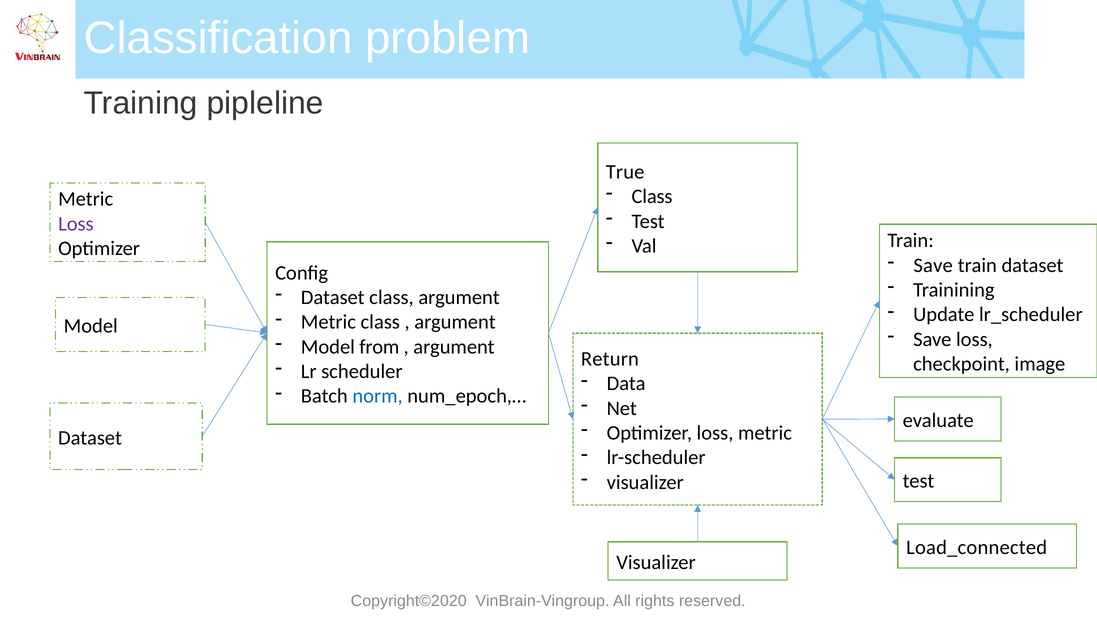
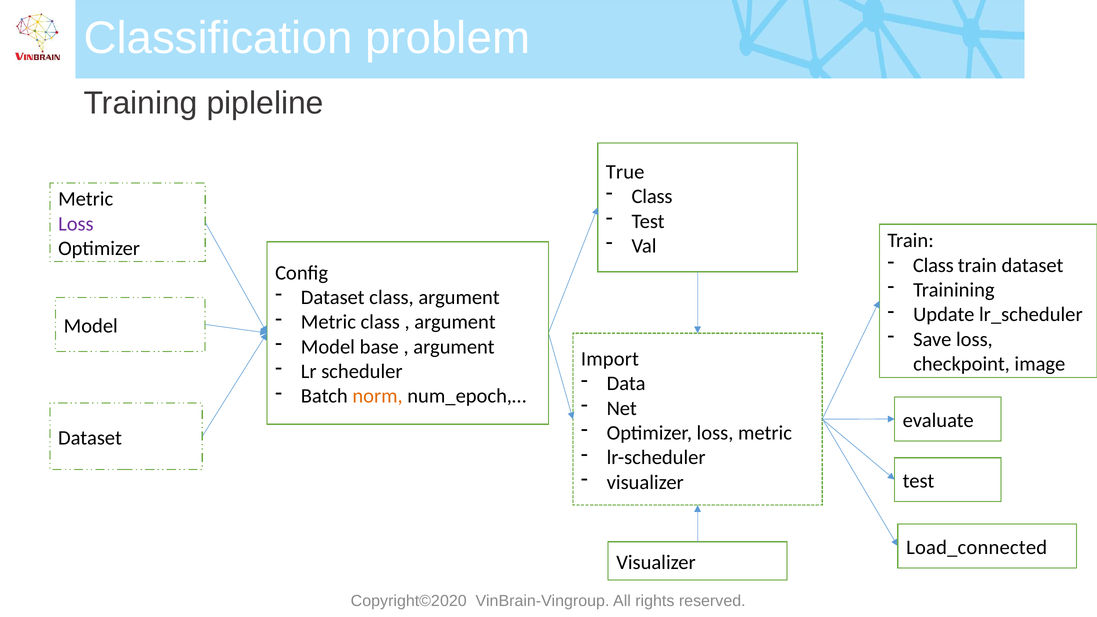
Save: Save -> Class (933, 265)
from: from -> base (379, 347)
Return: Return -> Import (610, 359)
norm colour: blue -> orange (378, 396)
